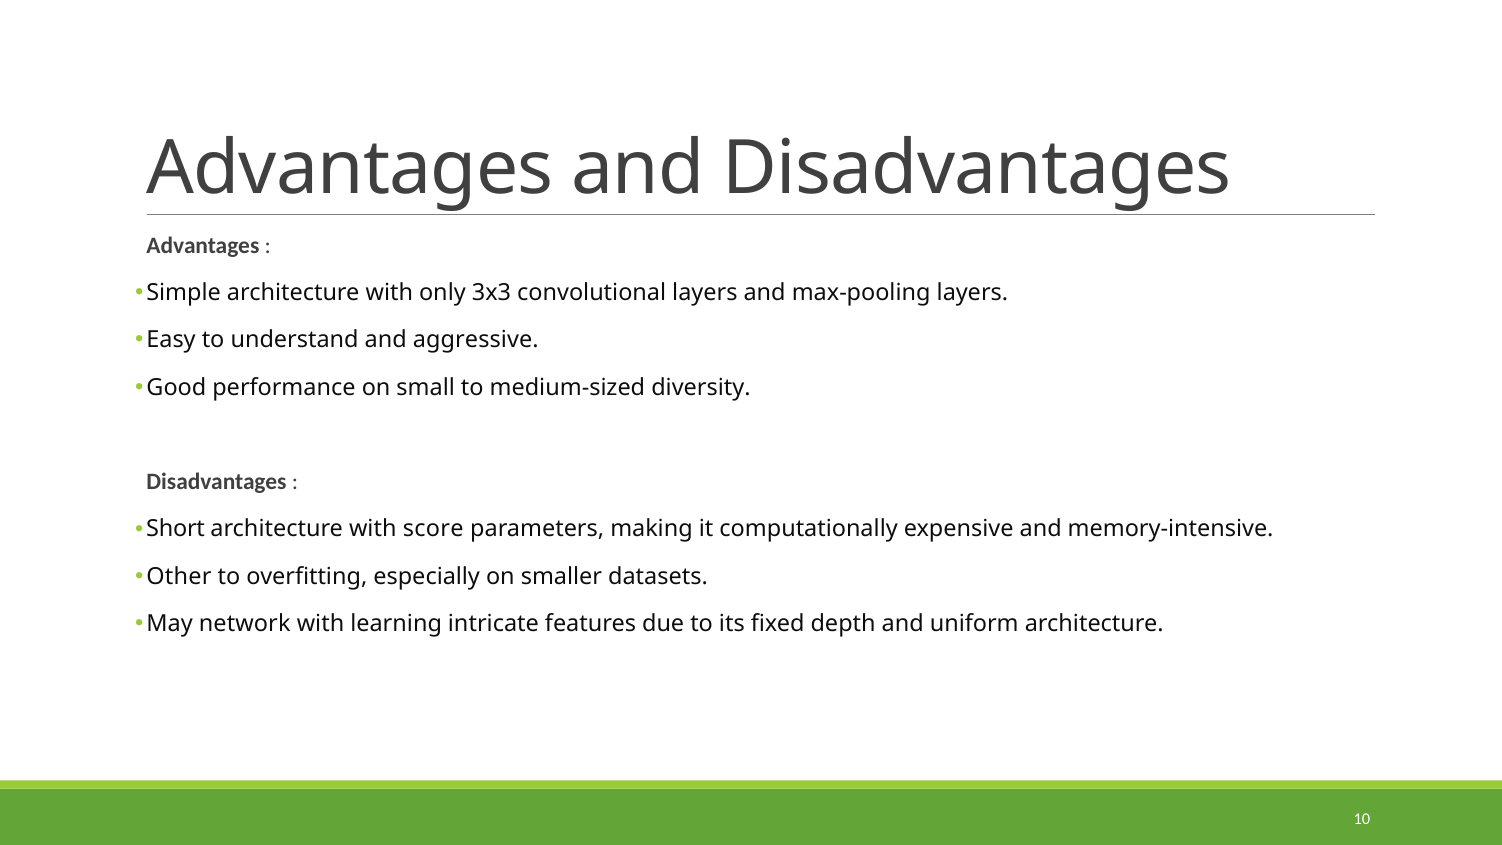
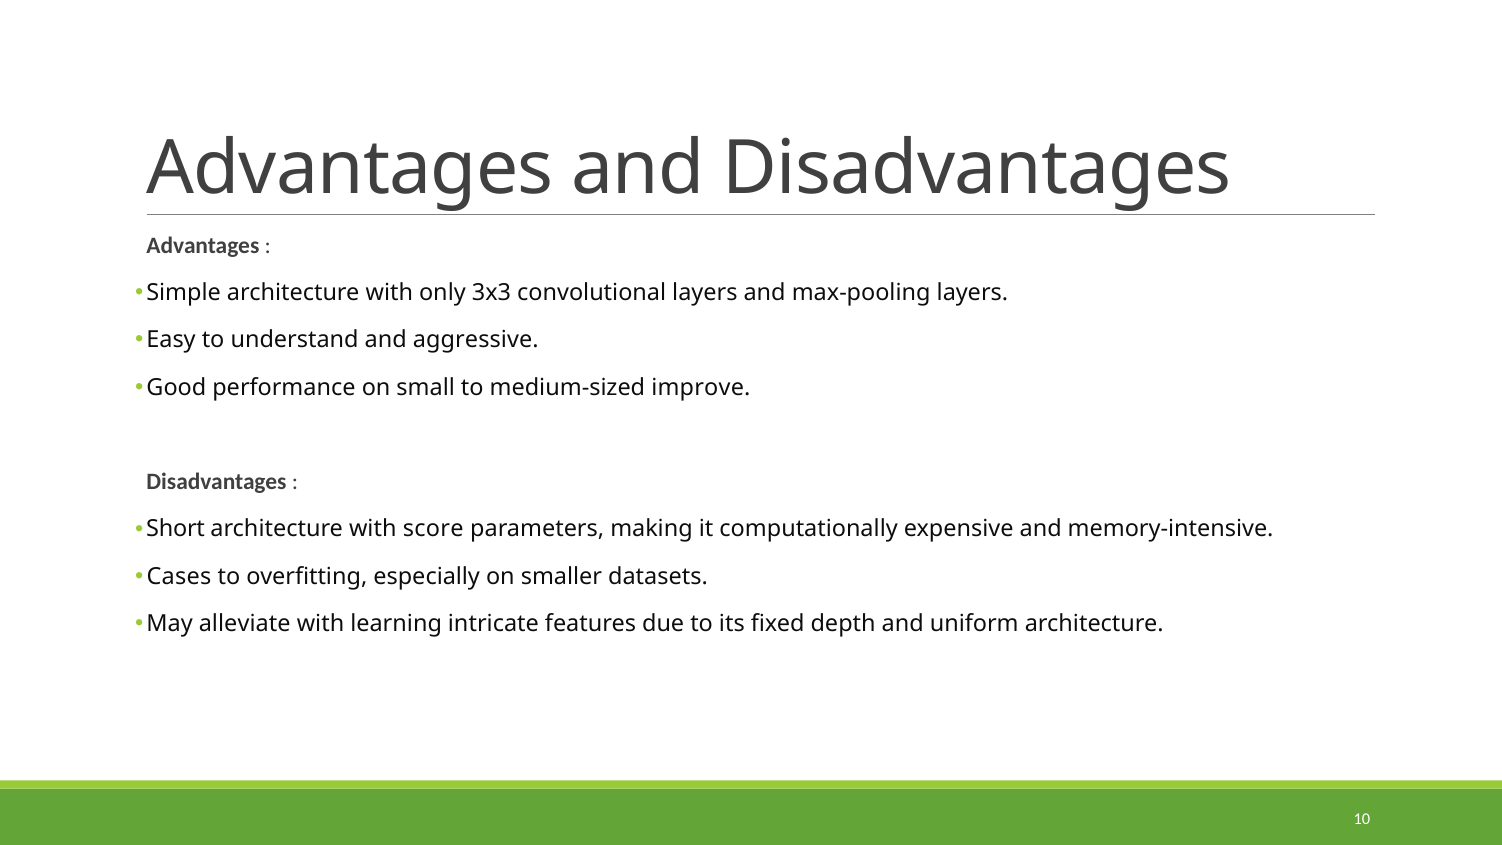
diversity: diversity -> improve (701, 387)
Other: Other -> Cases (179, 576)
network: network -> alleviate (245, 624)
